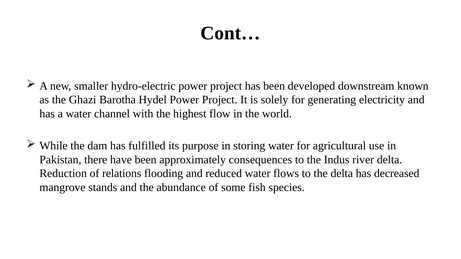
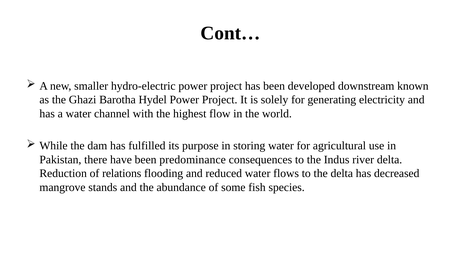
approximately: approximately -> predominance (193, 160)
